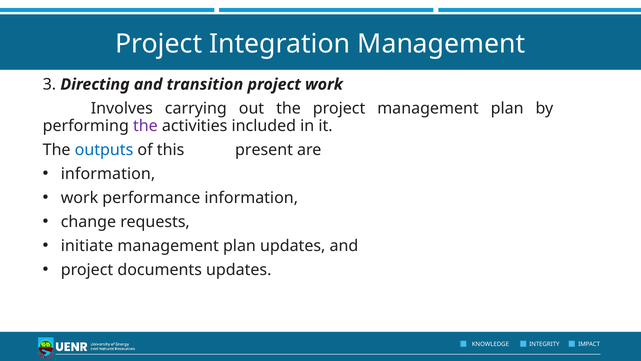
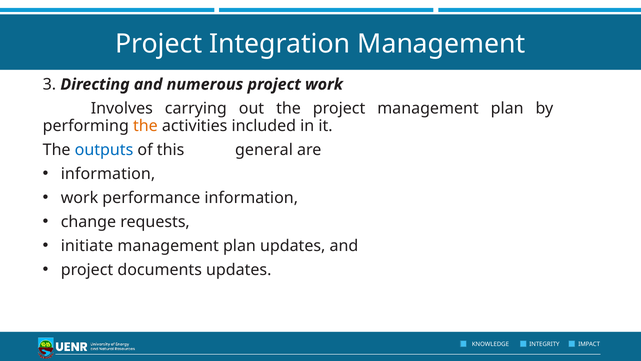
transition: transition -> numerous (205, 84)
the colour: purple -> orange (145, 126)
present: present -> general (264, 150)
